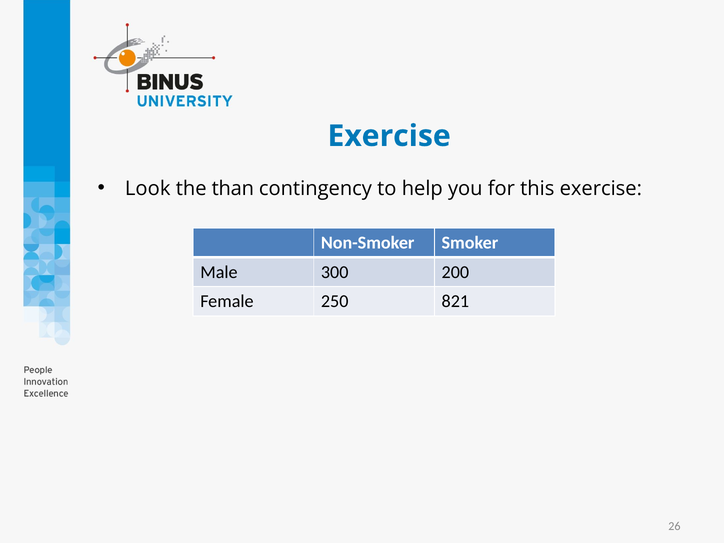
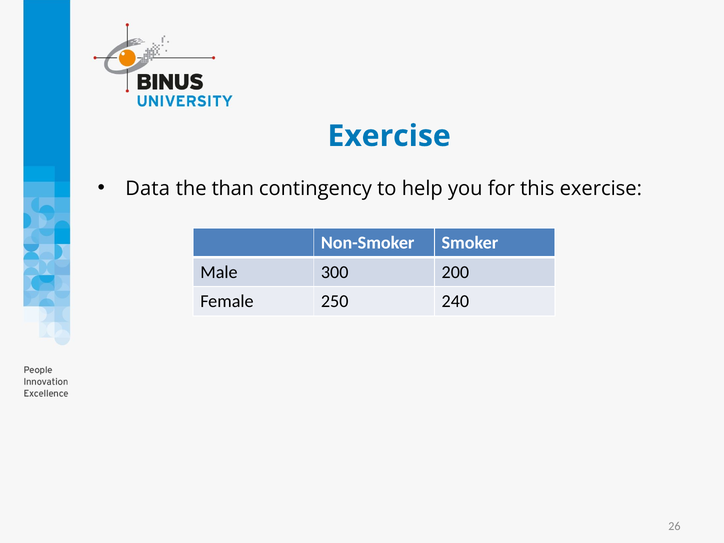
Look: Look -> Data (148, 188)
821: 821 -> 240 (455, 301)
